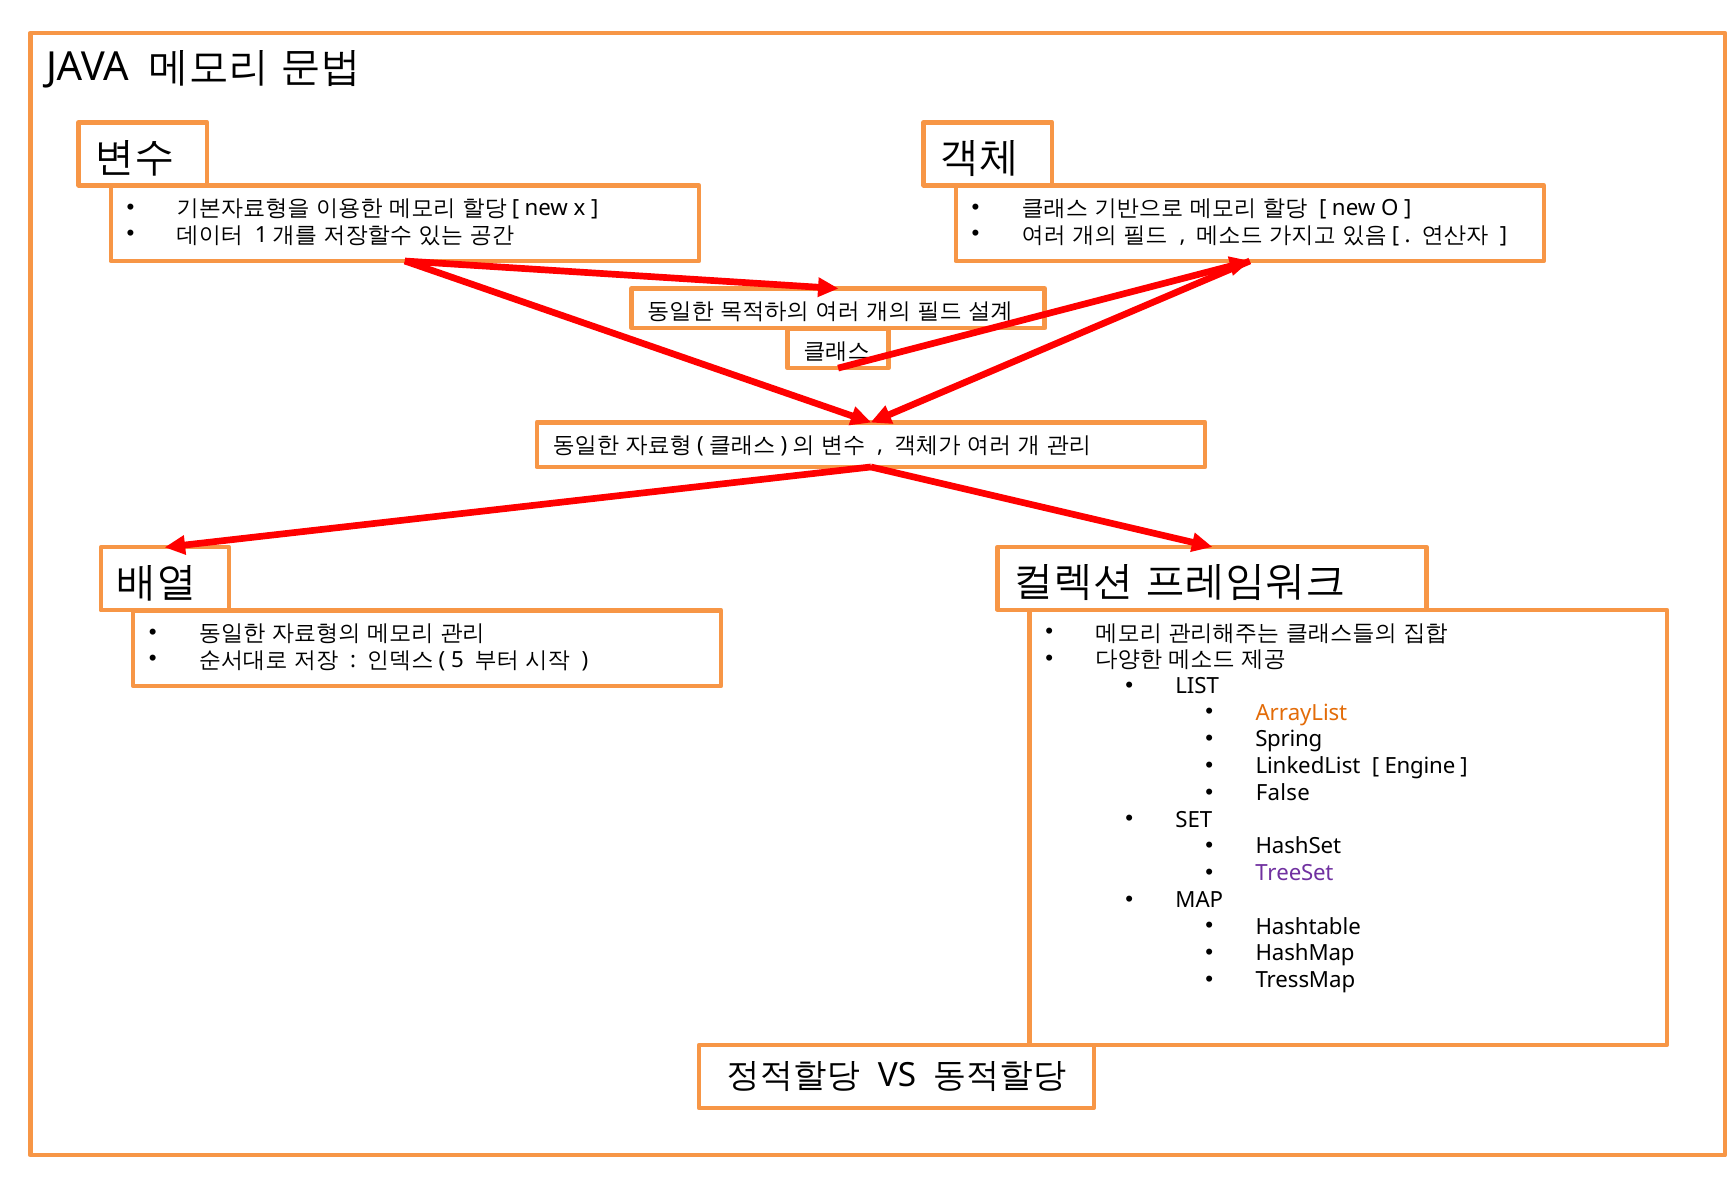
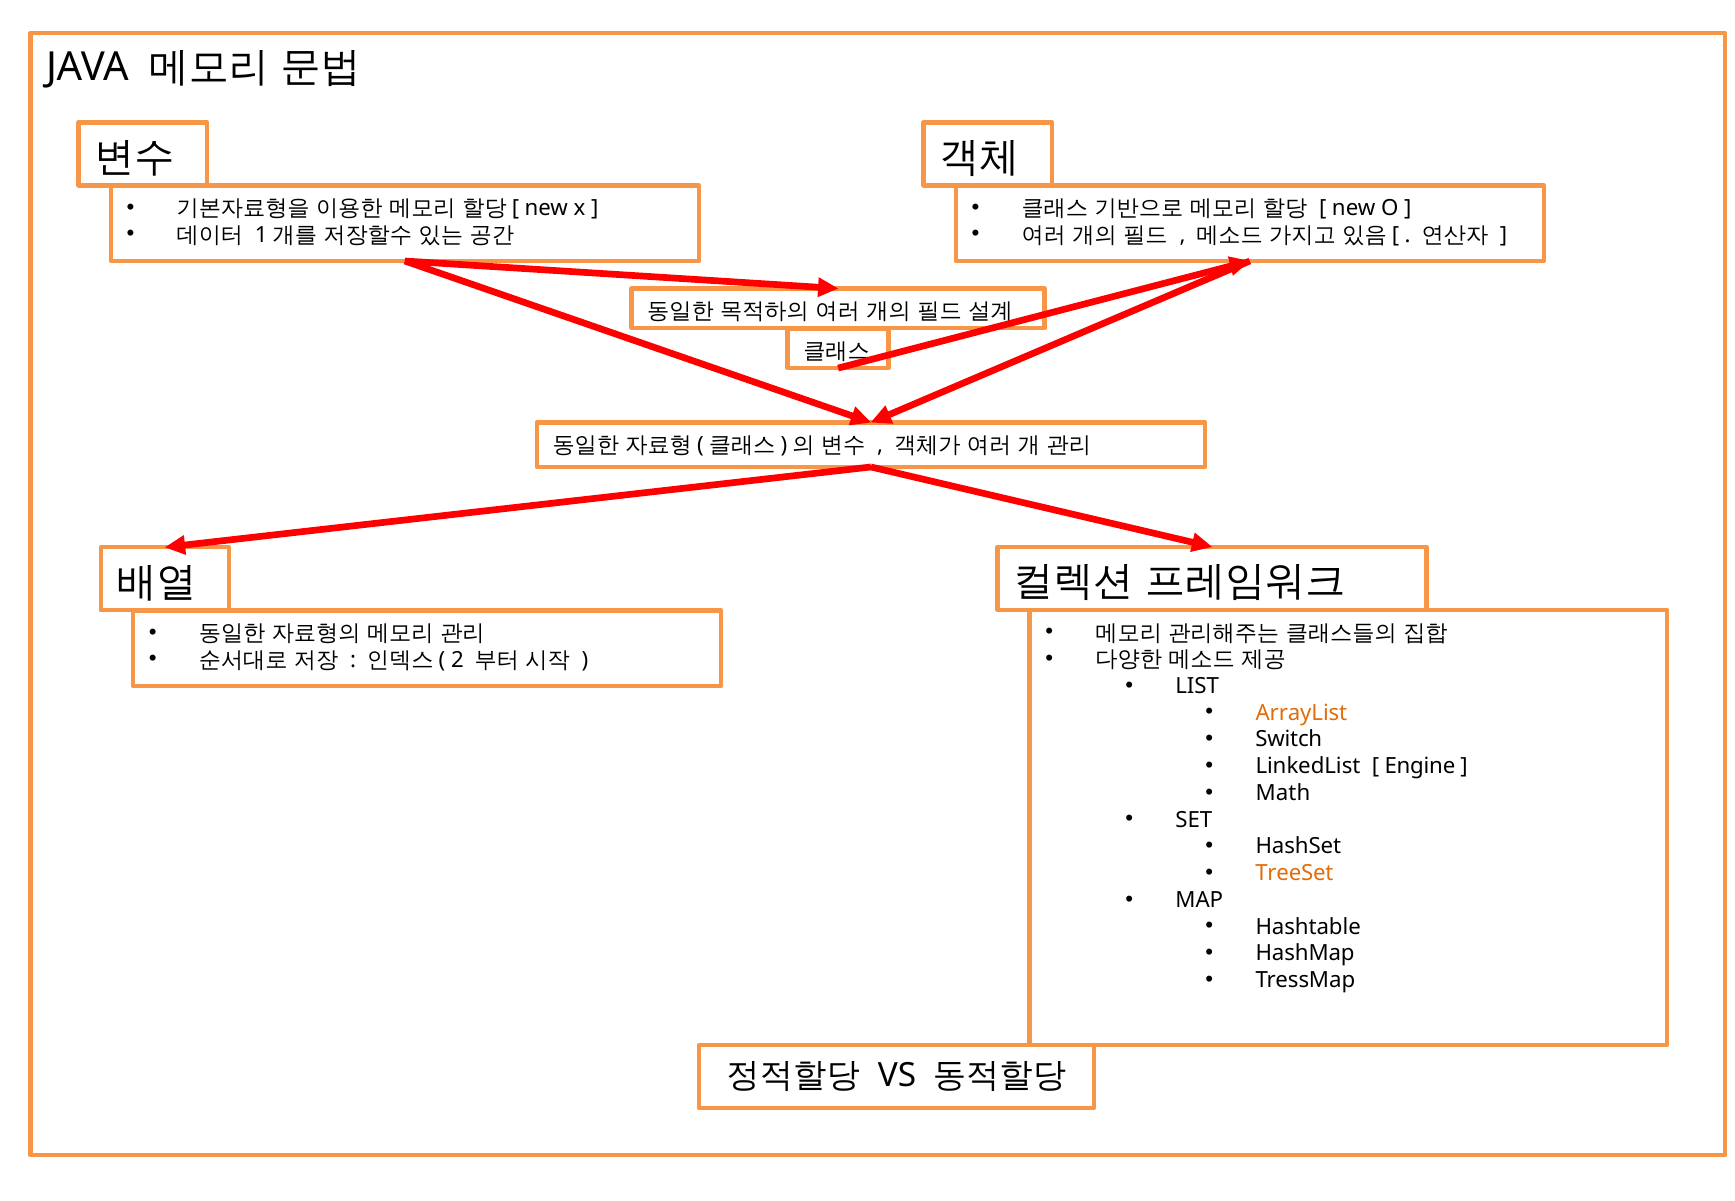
5: 5 -> 2 (457, 660)
Spring: Spring -> Switch (1289, 740)
False: False -> Math (1283, 793)
TreeSet colour: purple -> orange (1294, 873)
